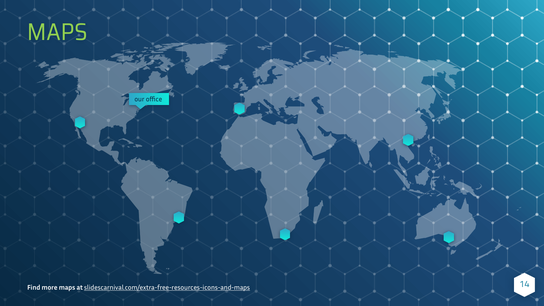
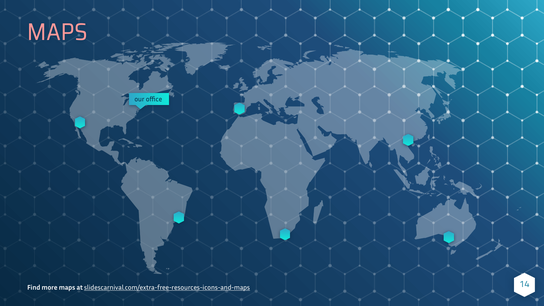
MAPS colour: light green -> pink (57, 32)
